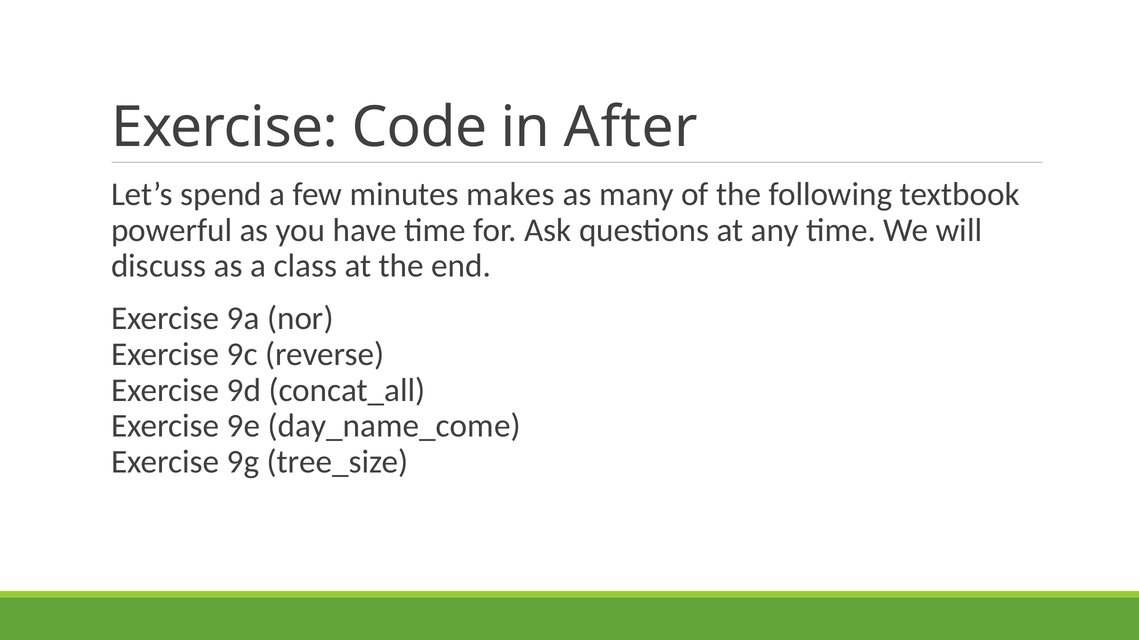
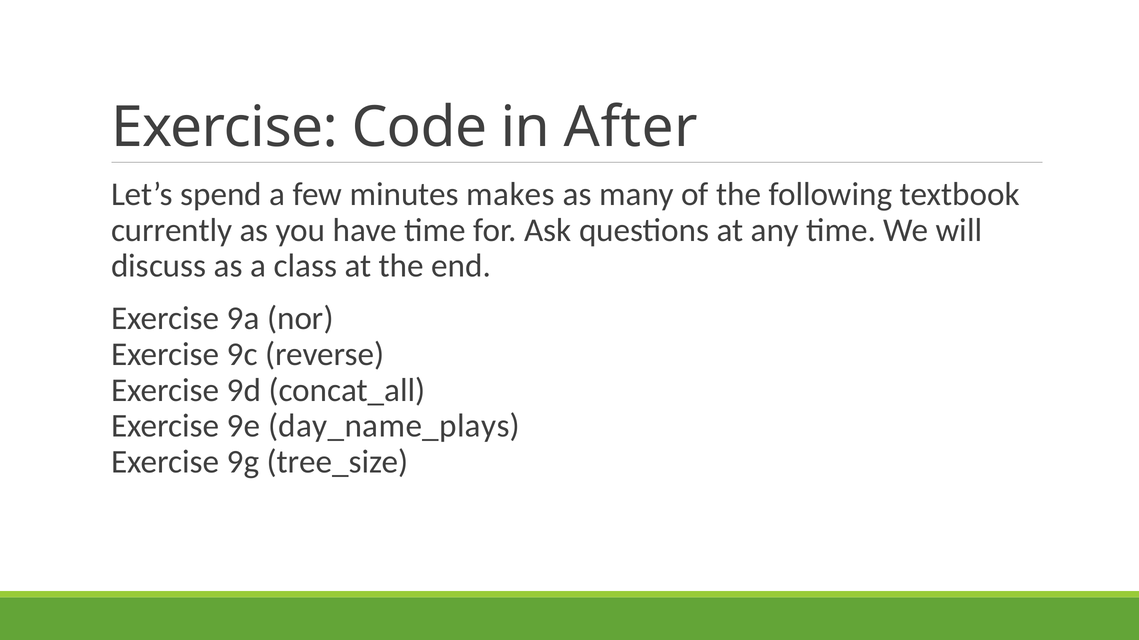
powerful: powerful -> currently (172, 230)
day_name_come: day_name_come -> day_name_plays (394, 426)
